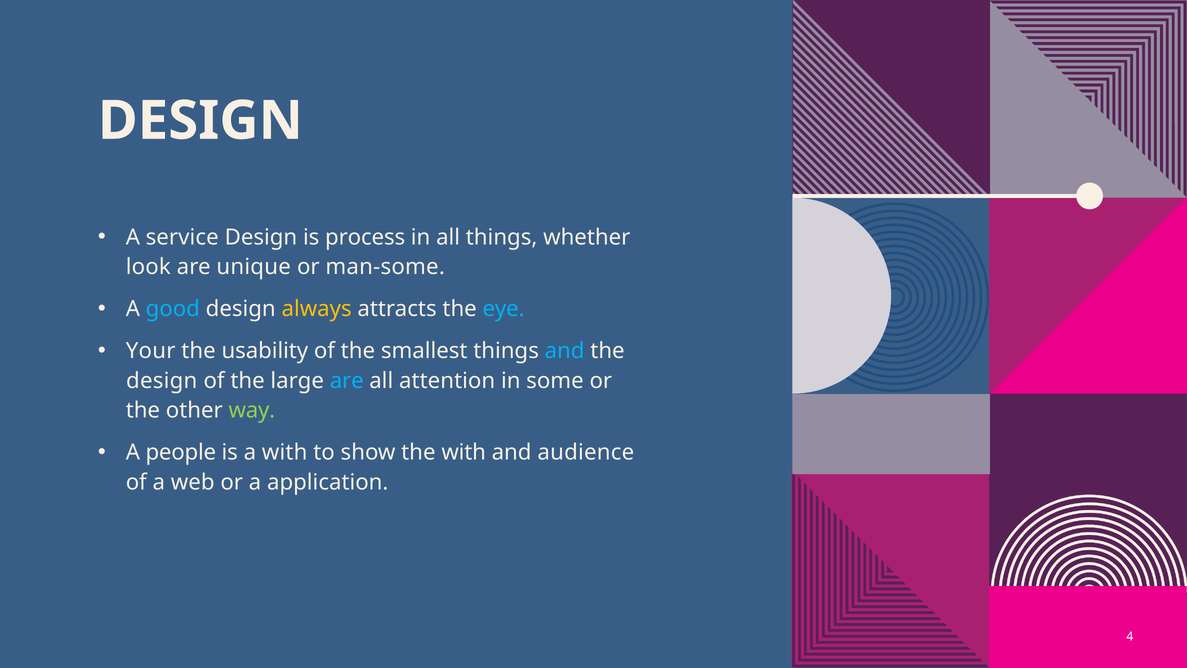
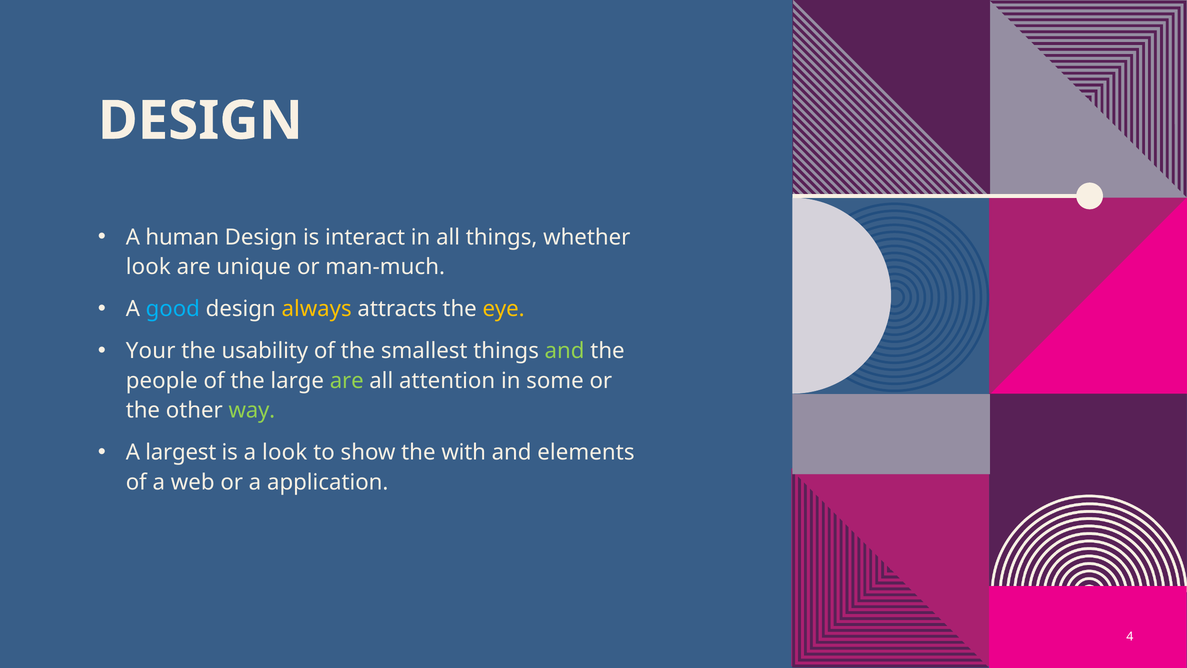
service: service -> human (182, 237)
process: process -> interact (365, 237)
man-some: man-some -> man-much (385, 267)
eye colour: light blue -> yellow (504, 309)
and colour: light blue -> light green (565, 351)
design: design -> people (162, 381)
are colour: light blue -> light green (347, 381)
people: people -> largest (181, 452)
a with: with -> look (285, 452)
audience: audience -> elements (586, 452)
